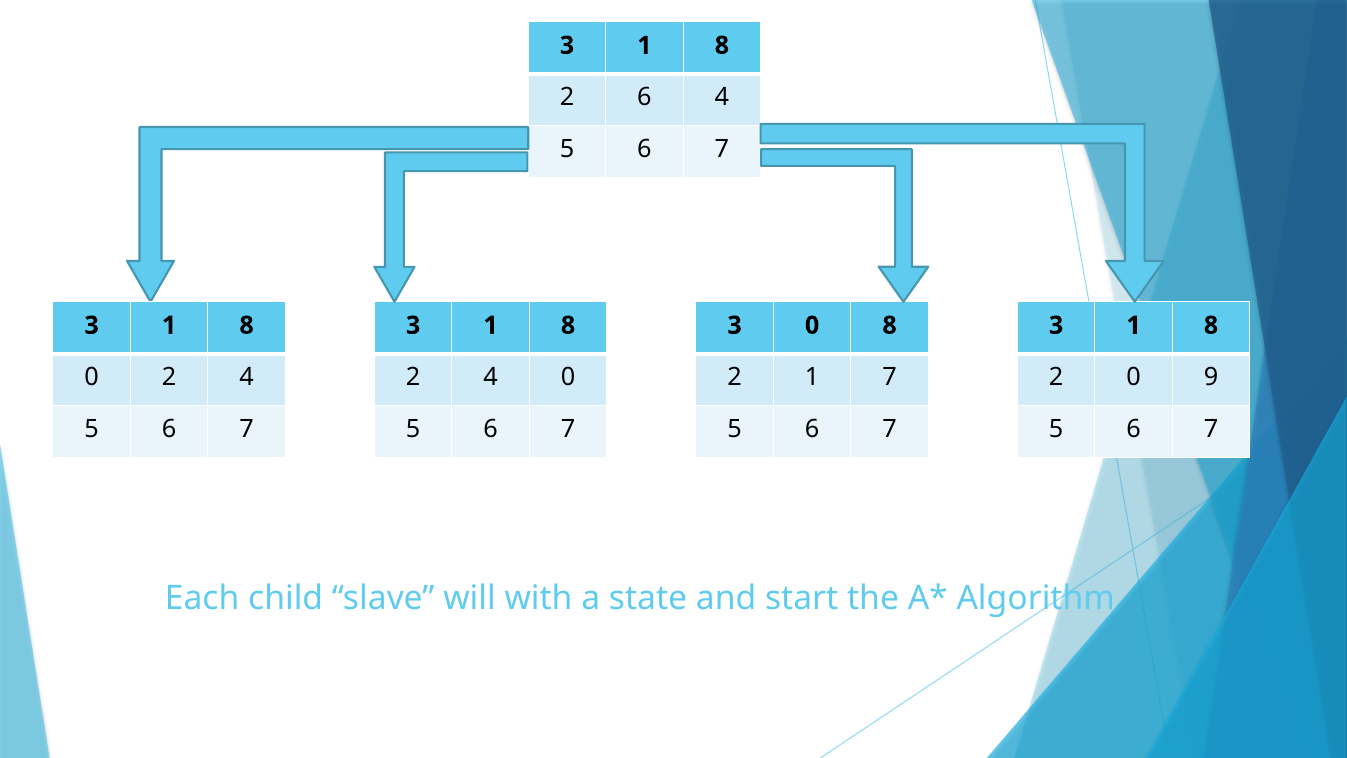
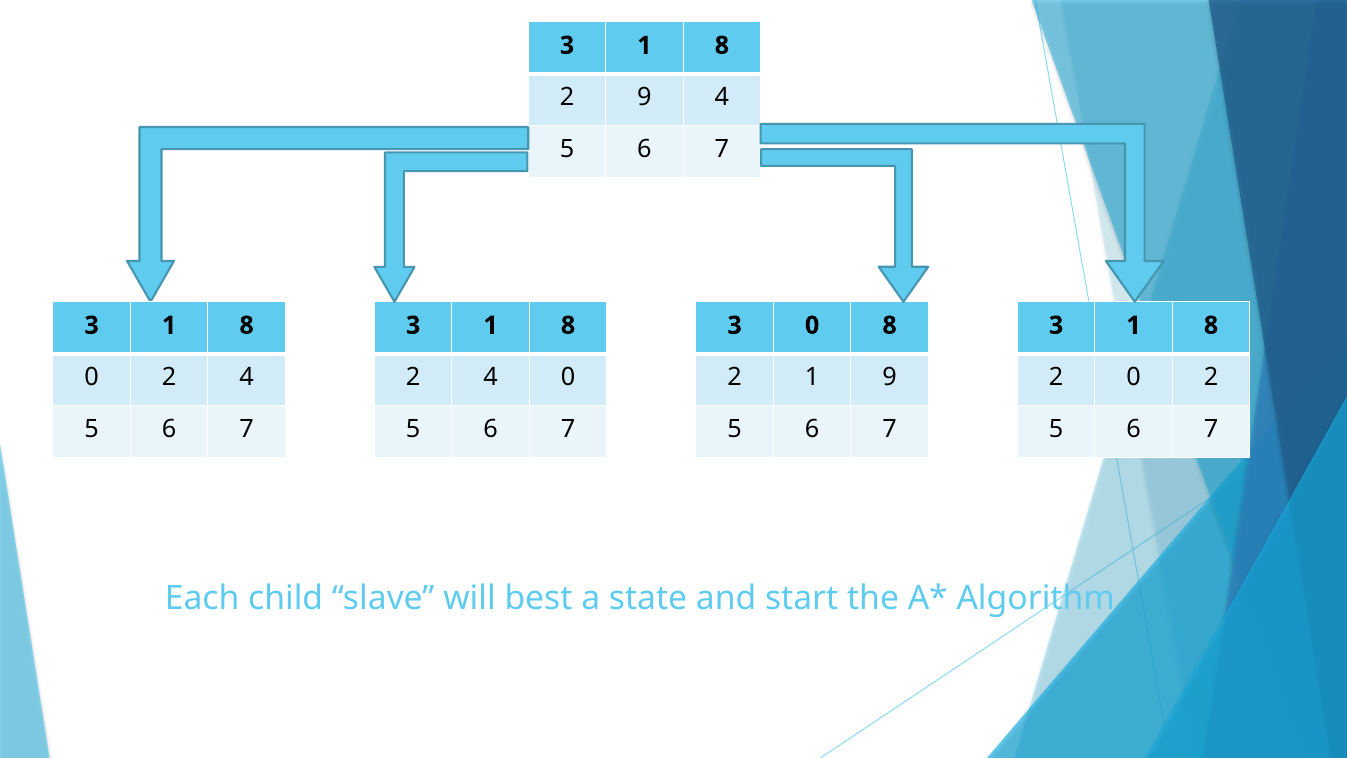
2 6: 6 -> 9 (644, 97)
1 7: 7 -> 9 (890, 377)
2 0 9: 9 -> 2 (1211, 377)
with: with -> best (539, 598)
